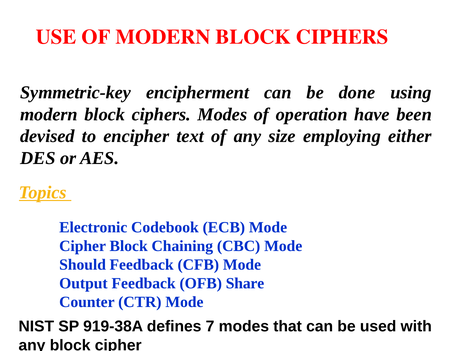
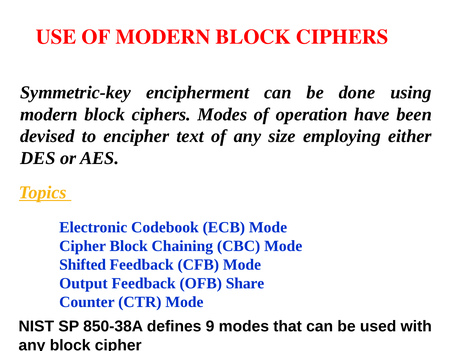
Should: Should -> Shifted (83, 265)
919-38A: 919-38A -> 850-38A (113, 326)
7: 7 -> 9 (210, 326)
